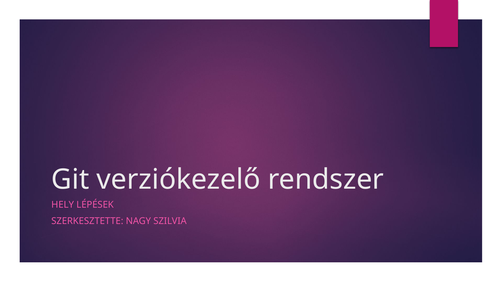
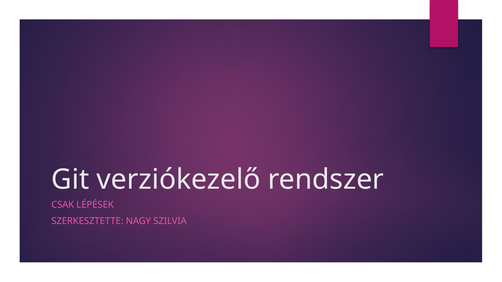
HELY: HELY -> CSAK (63, 205)
